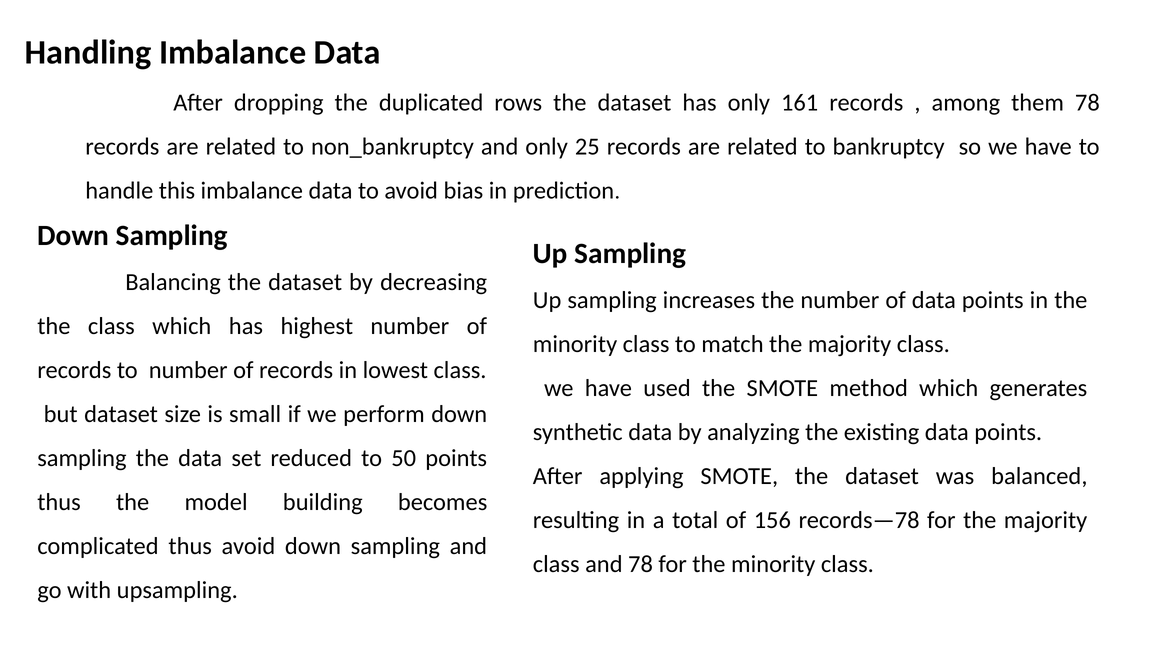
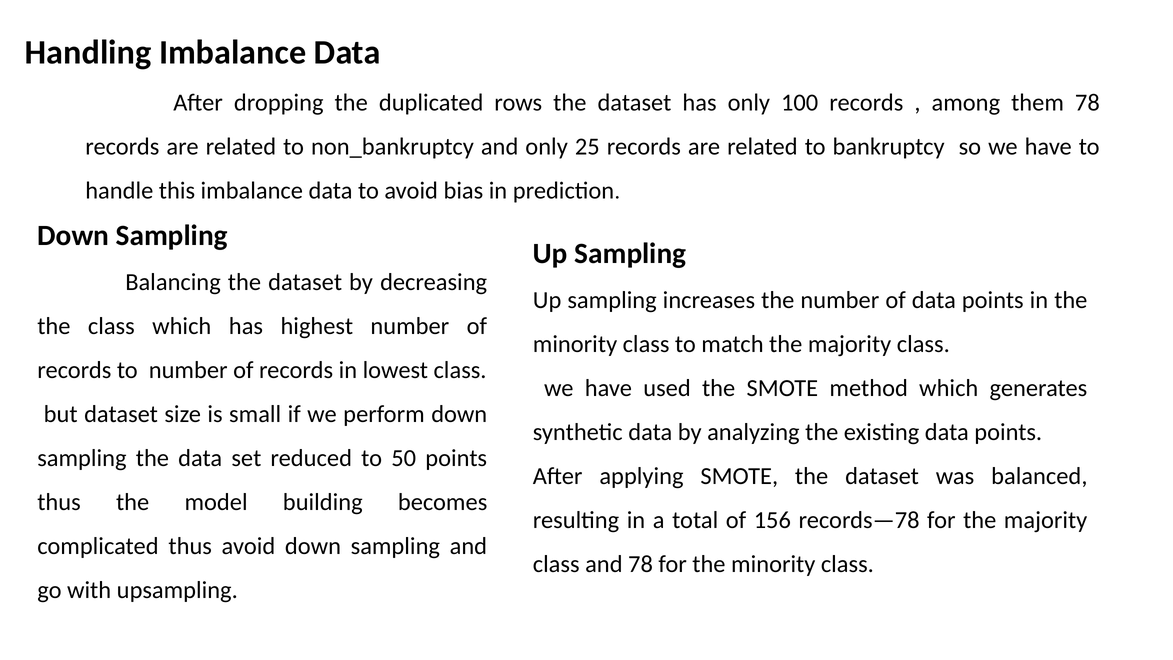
161: 161 -> 100 (800, 103)
